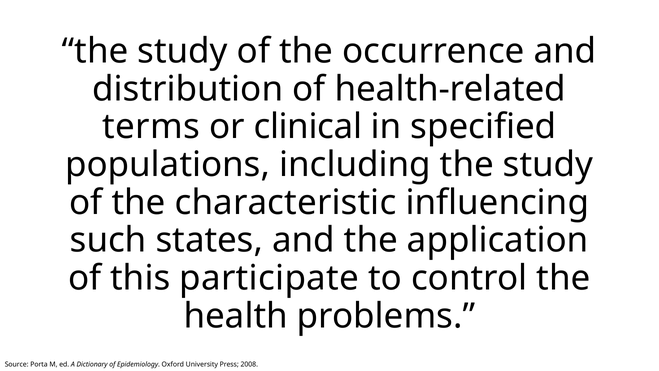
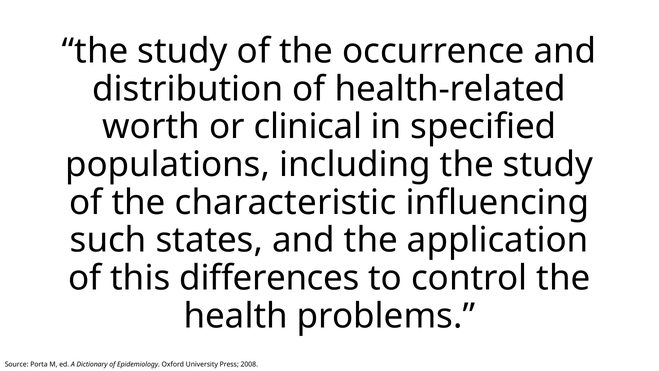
terms: terms -> worth (151, 127)
participate: participate -> differences (270, 278)
